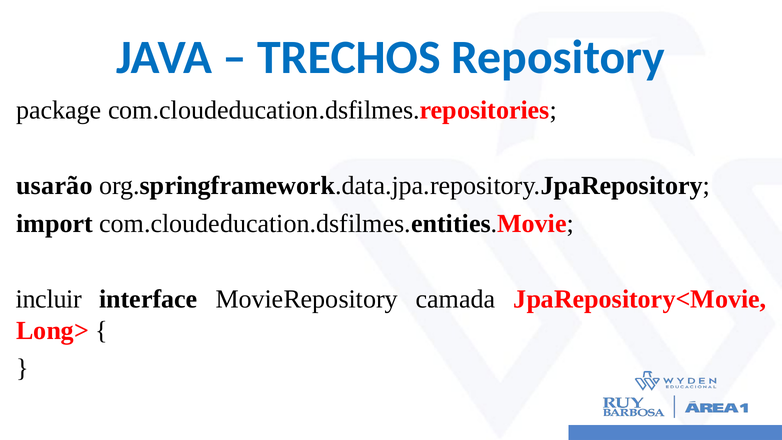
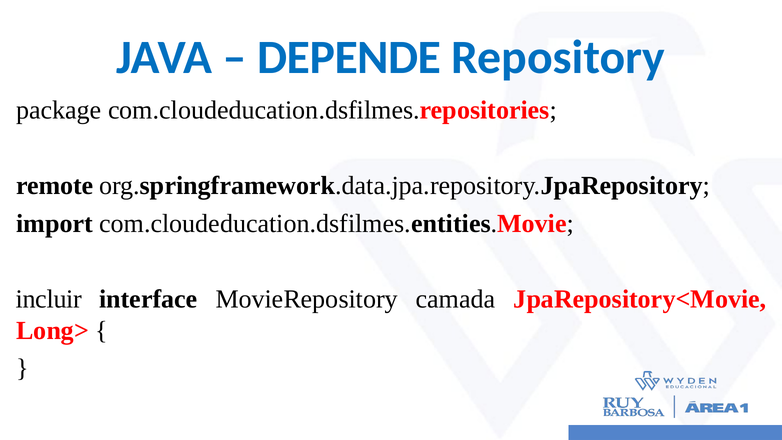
TRECHOS: TRECHOS -> DEPENDE (349, 58)
usarão: usarão -> remote (55, 186)
